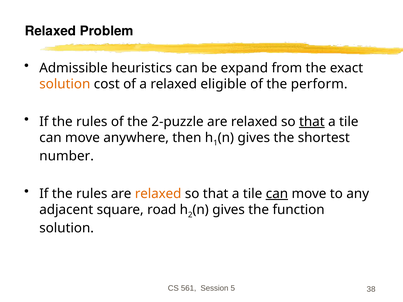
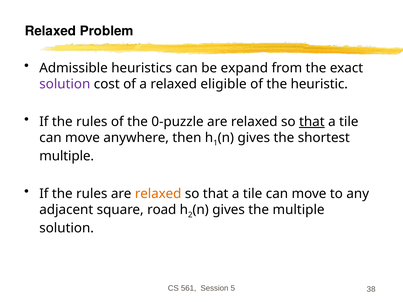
solution colour: orange -> purple (65, 84)
perform: perform -> heuristic (319, 84)
2-puzzle: 2-puzzle -> 0-puzzle (178, 122)
number: number -> multiple (67, 156)
can underline: present -> none (277, 194)
the function: function -> multiple (299, 210)
